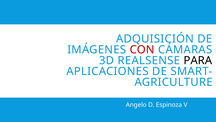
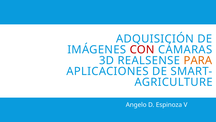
PARA colour: black -> orange (198, 60)
